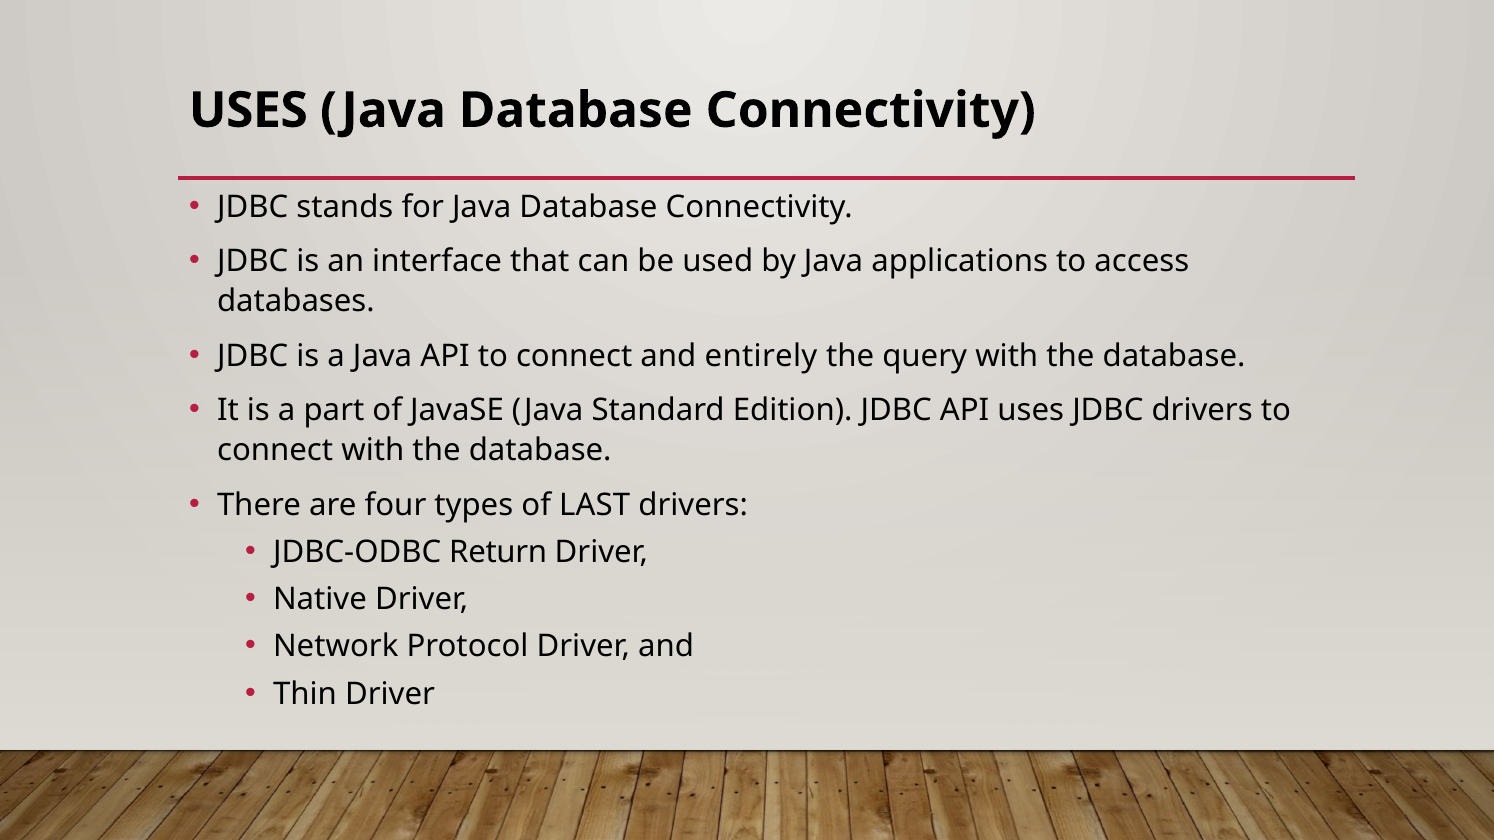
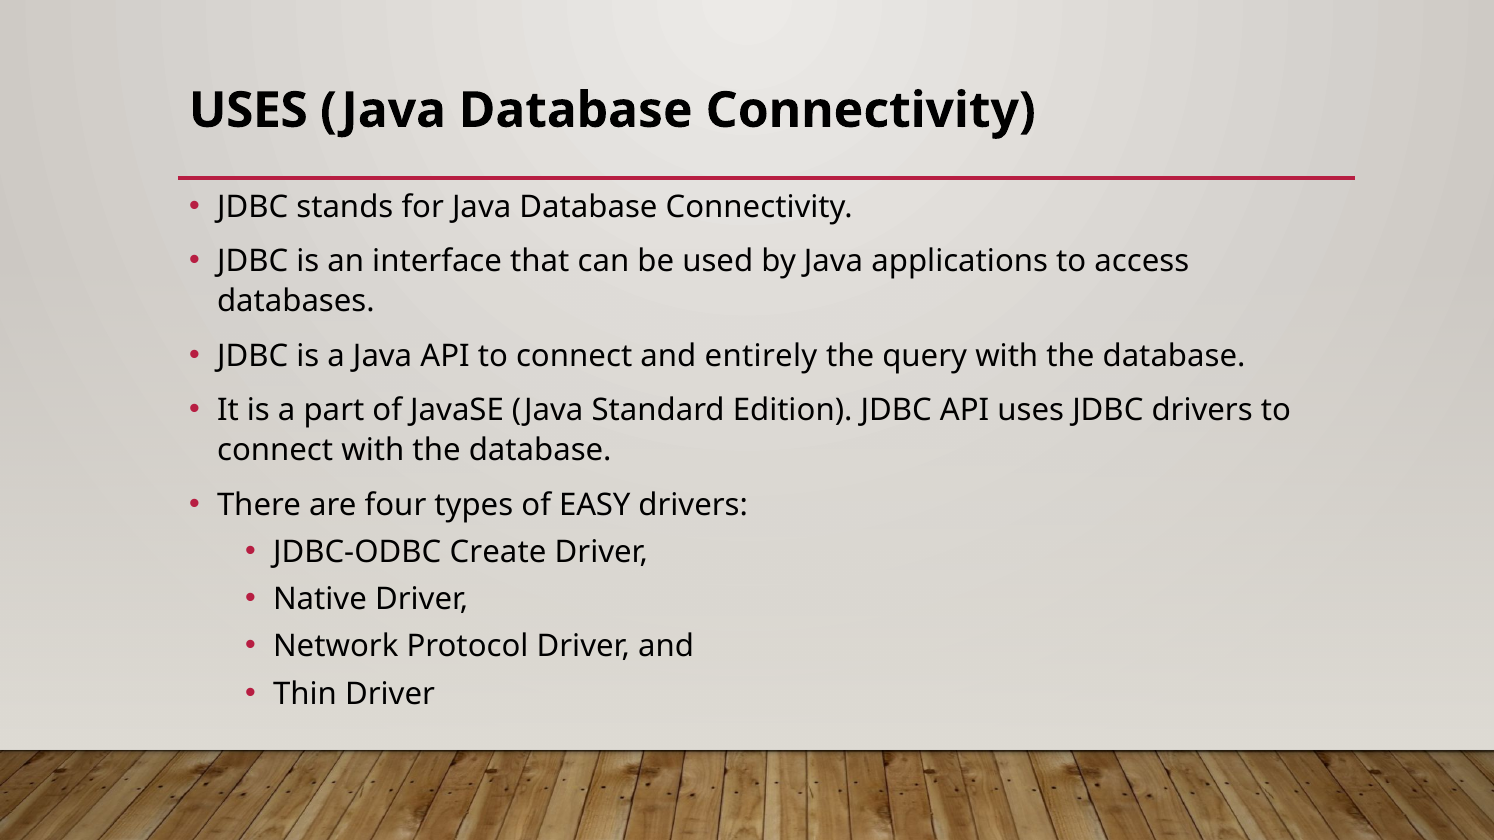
LAST: LAST -> EASY (595, 505)
Return: Return -> Create (498, 552)
